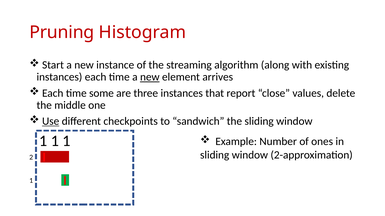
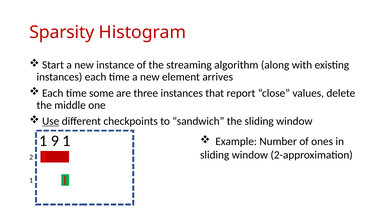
Pruning: Pruning -> Sparsity (62, 32)
new underline: present -> none (150, 77)
1: 1 -> 9 (55, 141)
